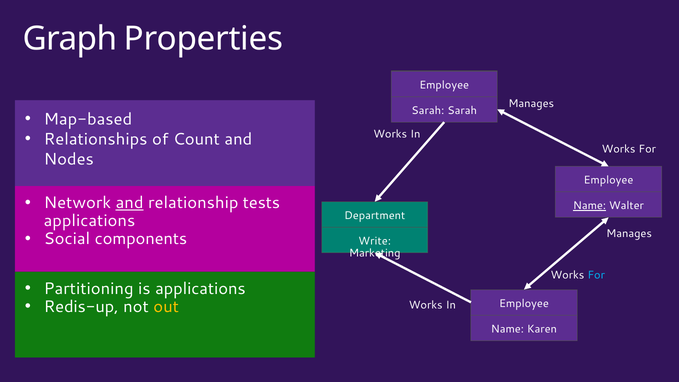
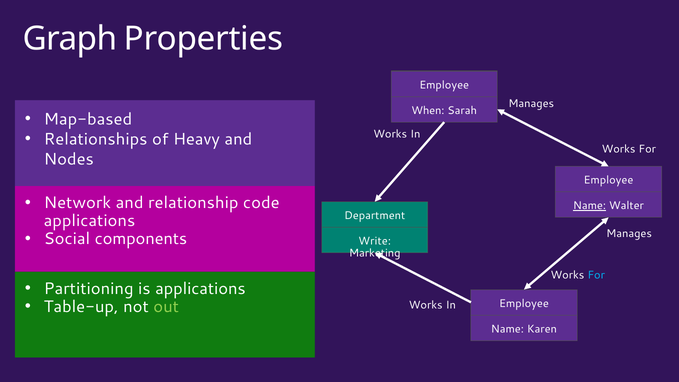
Sarah: Sarah -> When (428, 110)
Count: Count -> Heavy (197, 139)
and underline: present -> none (130, 203)
tests: tests -> code (261, 203)
Redis-up: Redis-up -> Table-up (81, 306)
out colour: yellow -> light green (166, 306)
